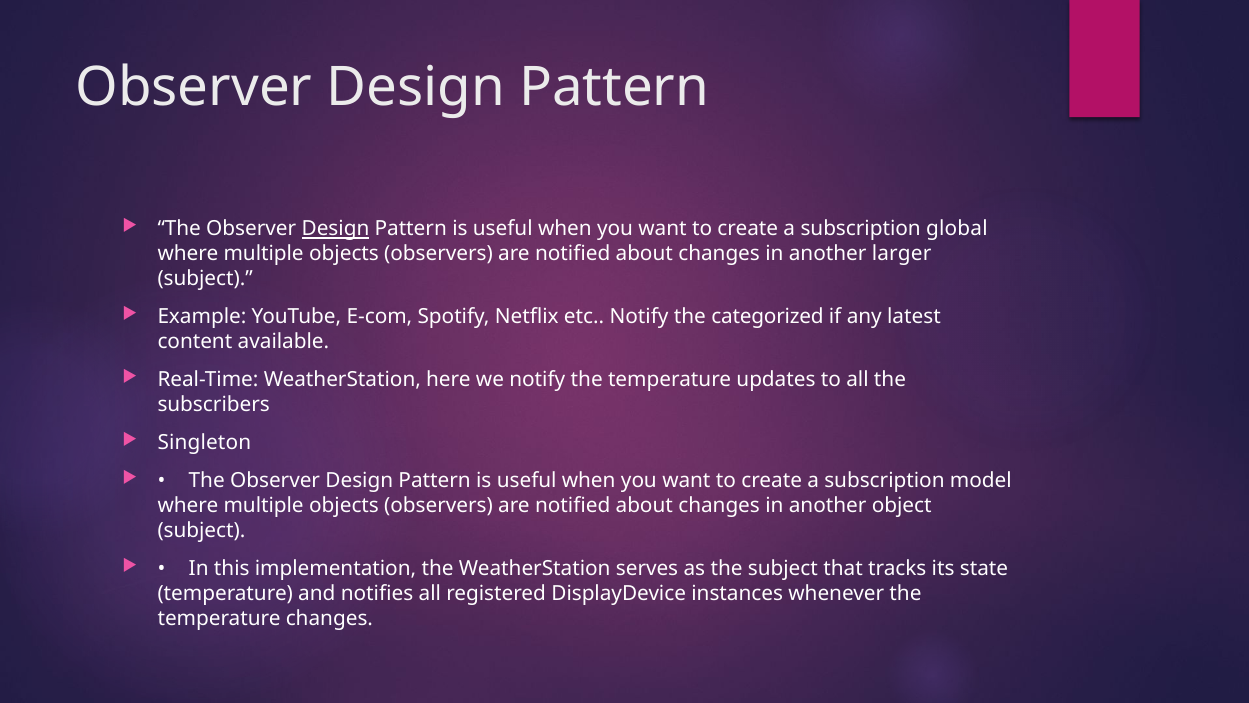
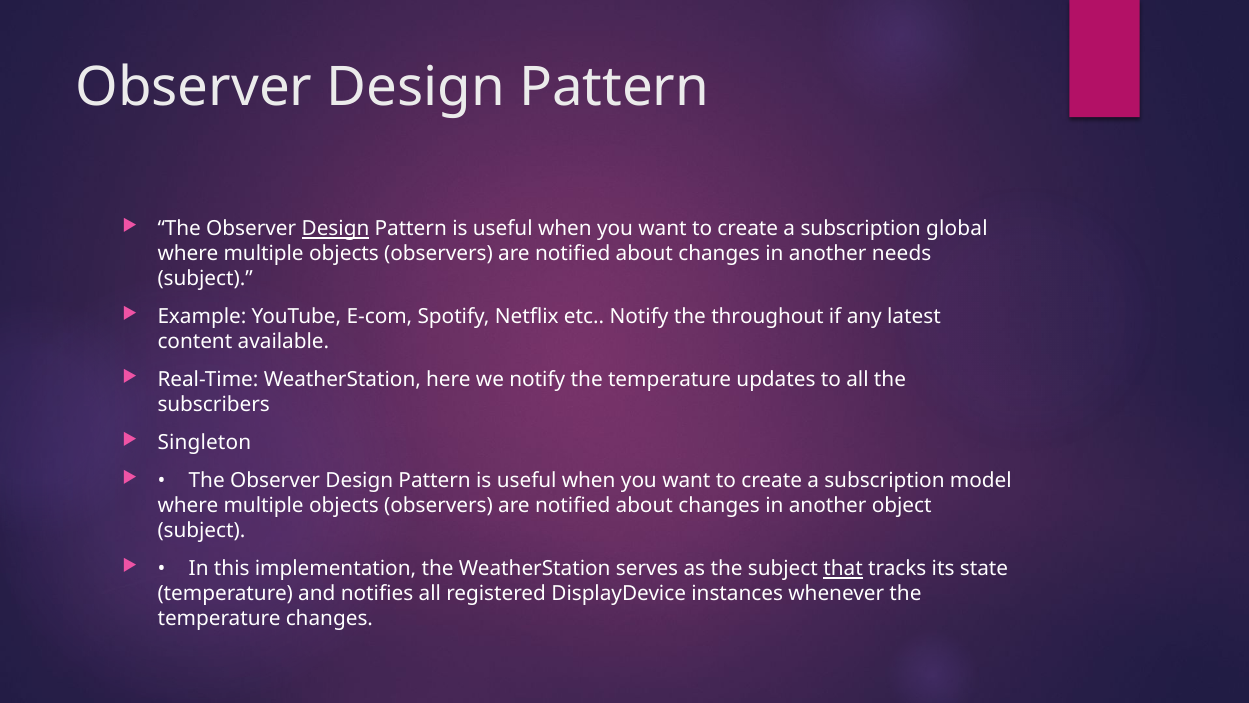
larger: larger -> needs (902, 254)
categorized: categorized -> throughout (767, 317)
that underline: none -> present (843, 569)
